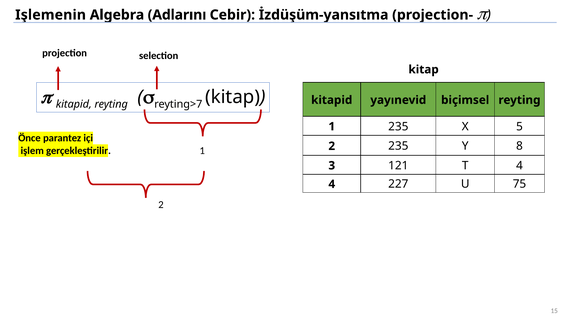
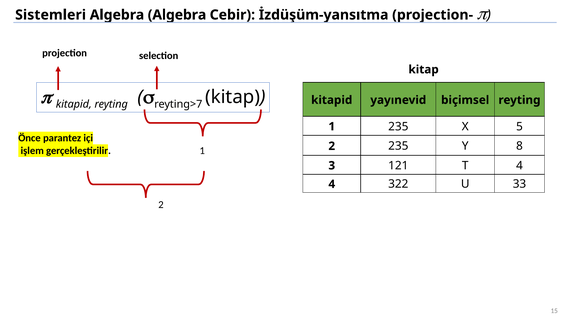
Işlemenin: Işlemenin -> Sistemleri (51, 15)
Algebra Adlarını: Adlarını -> Algebra (177, 15)
227: 227 -> 322 (398, 184)
75: 75 -> 33 (519, 184)
